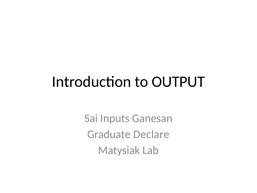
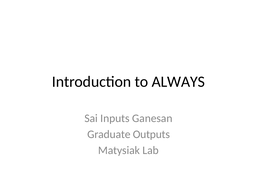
OUTPUT: OUTPUT -> ALWAYS (178, 82)
Declare: Declare -> Outputs (151, 134)
